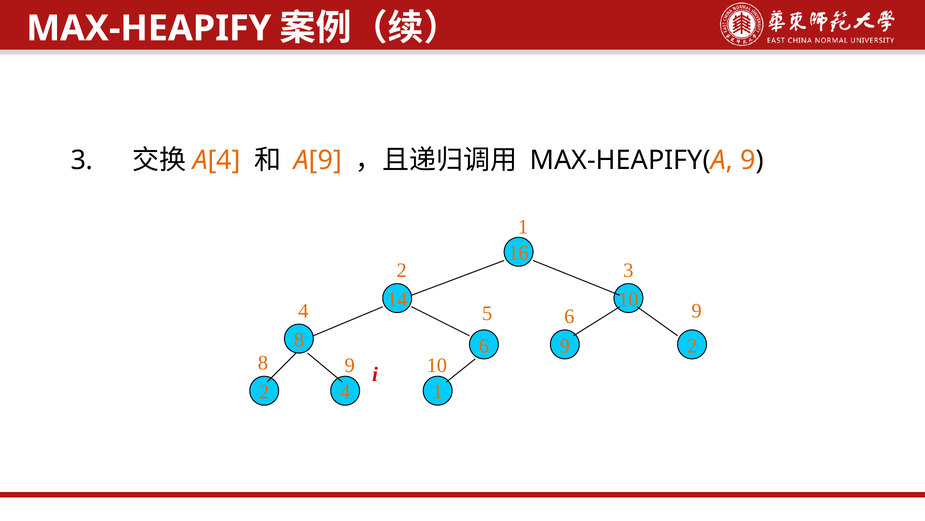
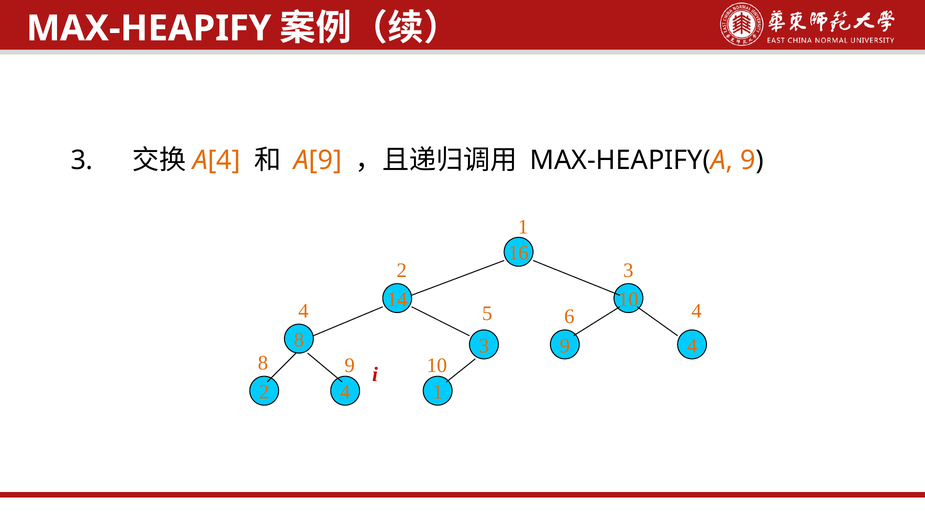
6 9: 9 -> 4 (697, 310)
8 6: 6 -> 3 (484, 345)
9 2: 2 -> 4 (692, 345)
